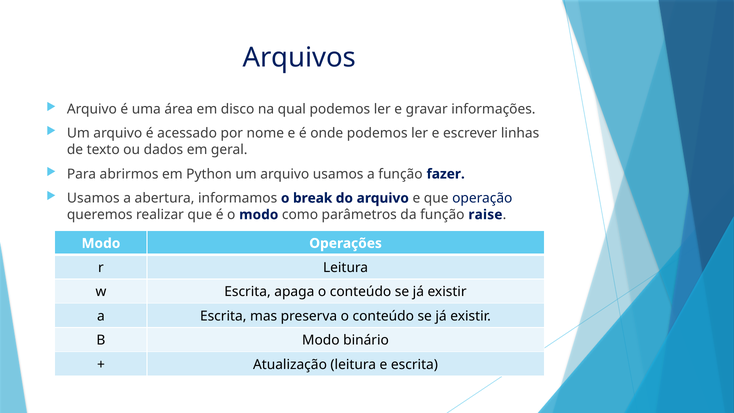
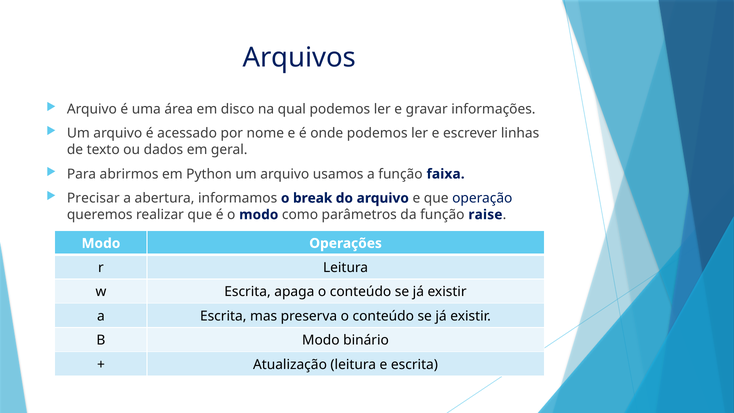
fazer: fazer -> faixa (446, 174)
Usamos: Usamos -> Precisar (93, 198)
